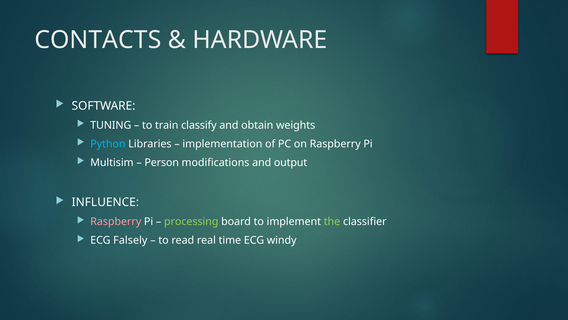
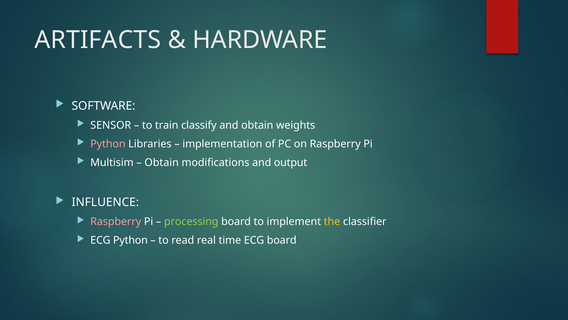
CONTACTS: CONTACTS -> ARTIFACTS (98, 40)
TUNING: TUNING -> SENSOR (111, 125)
Python colour: light blue -> pink (108, 144)
Person: Person -> Obtain (162, 162)
the colour: light green -> yellow (332, 221)
ECG Falsely: Falsely -> Python (130, 240)
ECG windy: windy -> board (282, 240)
